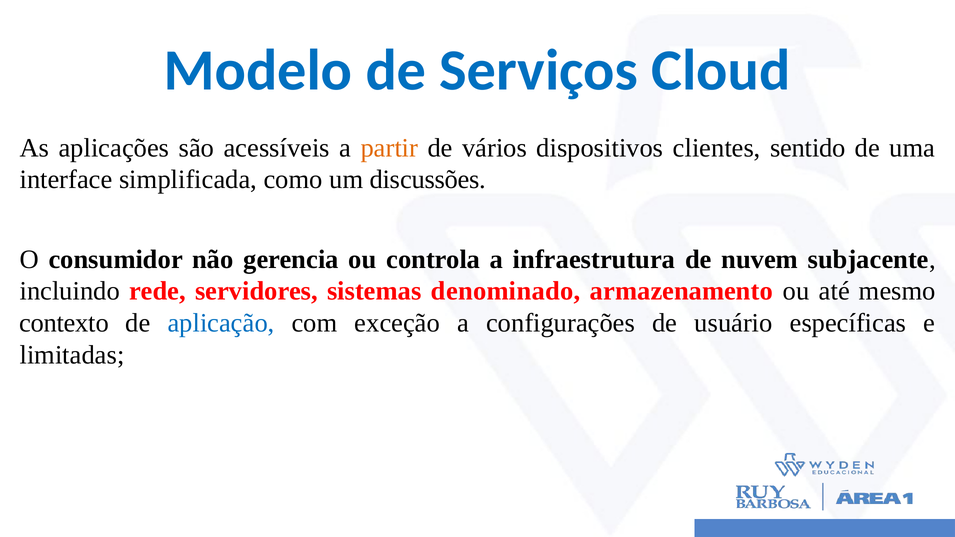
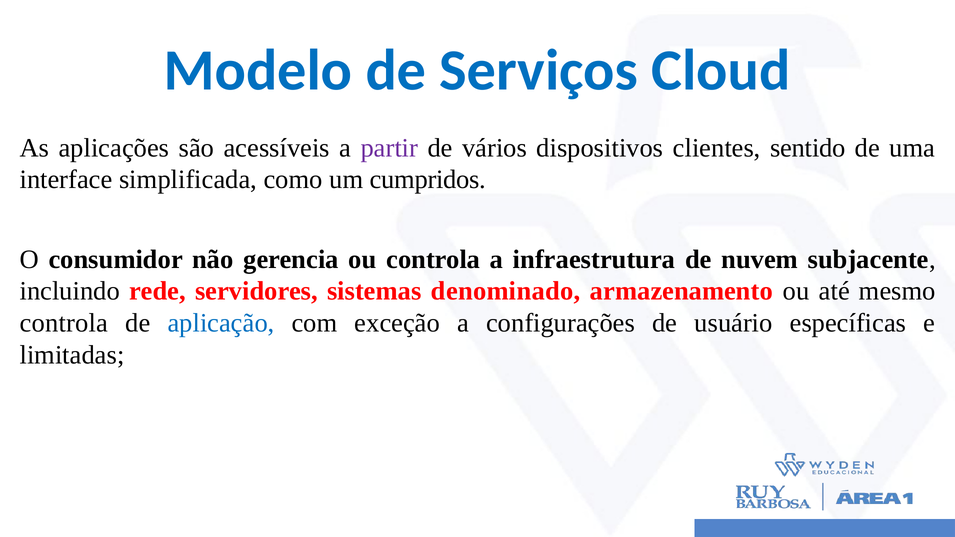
partir colour: orange -> purple (389, 148)
discussões: discussões -> cumpridos (428, 180)
contexto: contexto -> controla (64, 323)
